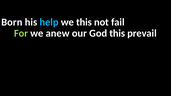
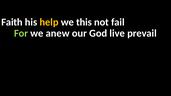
Born: Born -> Faith (12, 22)
help colour: light blue -> yellow (49, 22)
God this: this -> live (117, 33)
